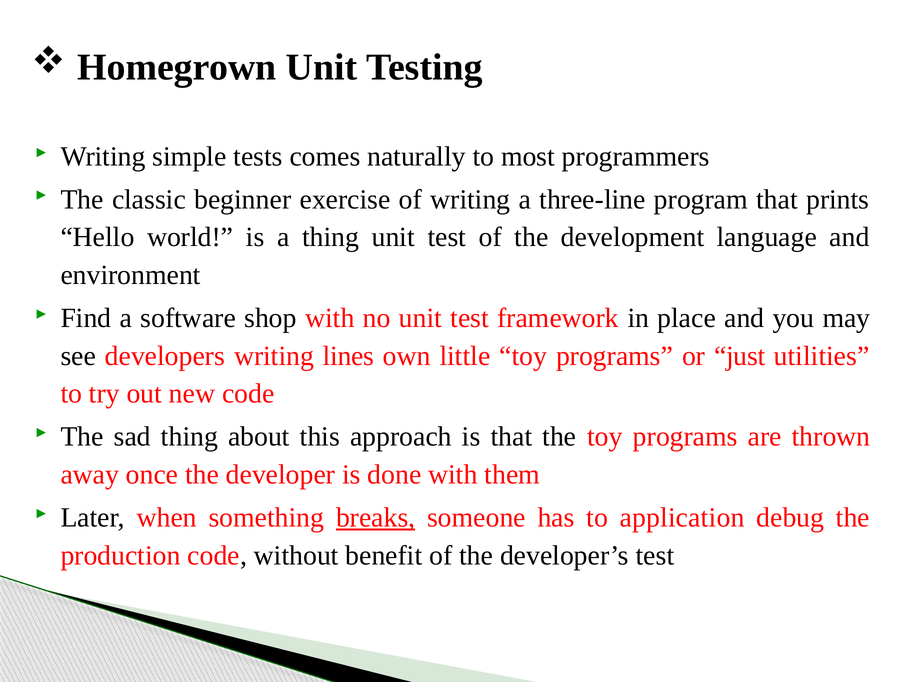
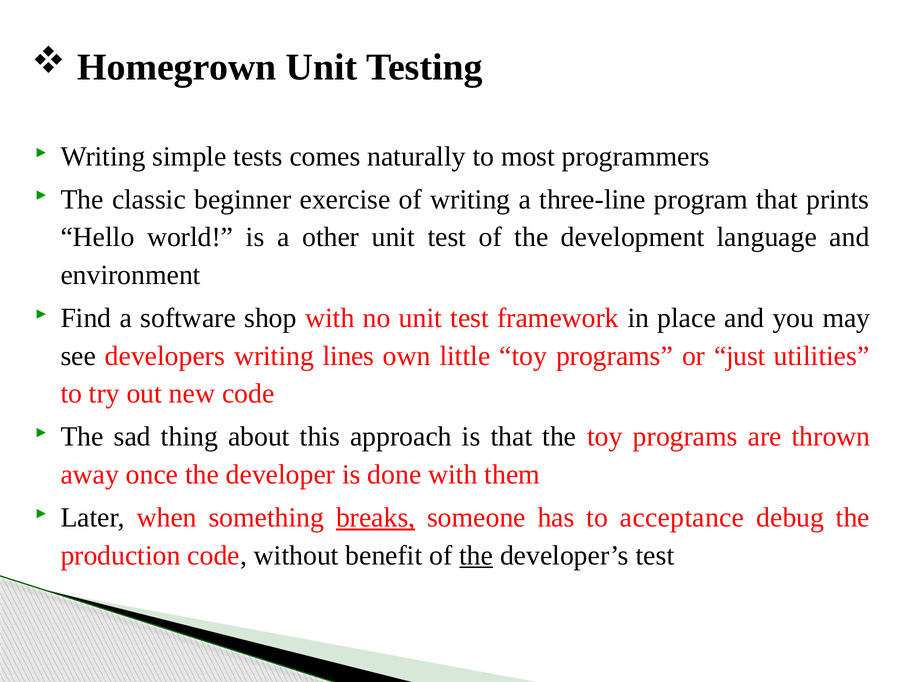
a thing: thing -> other (331, 237)
application: application -> acceptance (682, 518)
the underline: none -> present (476, 556)
